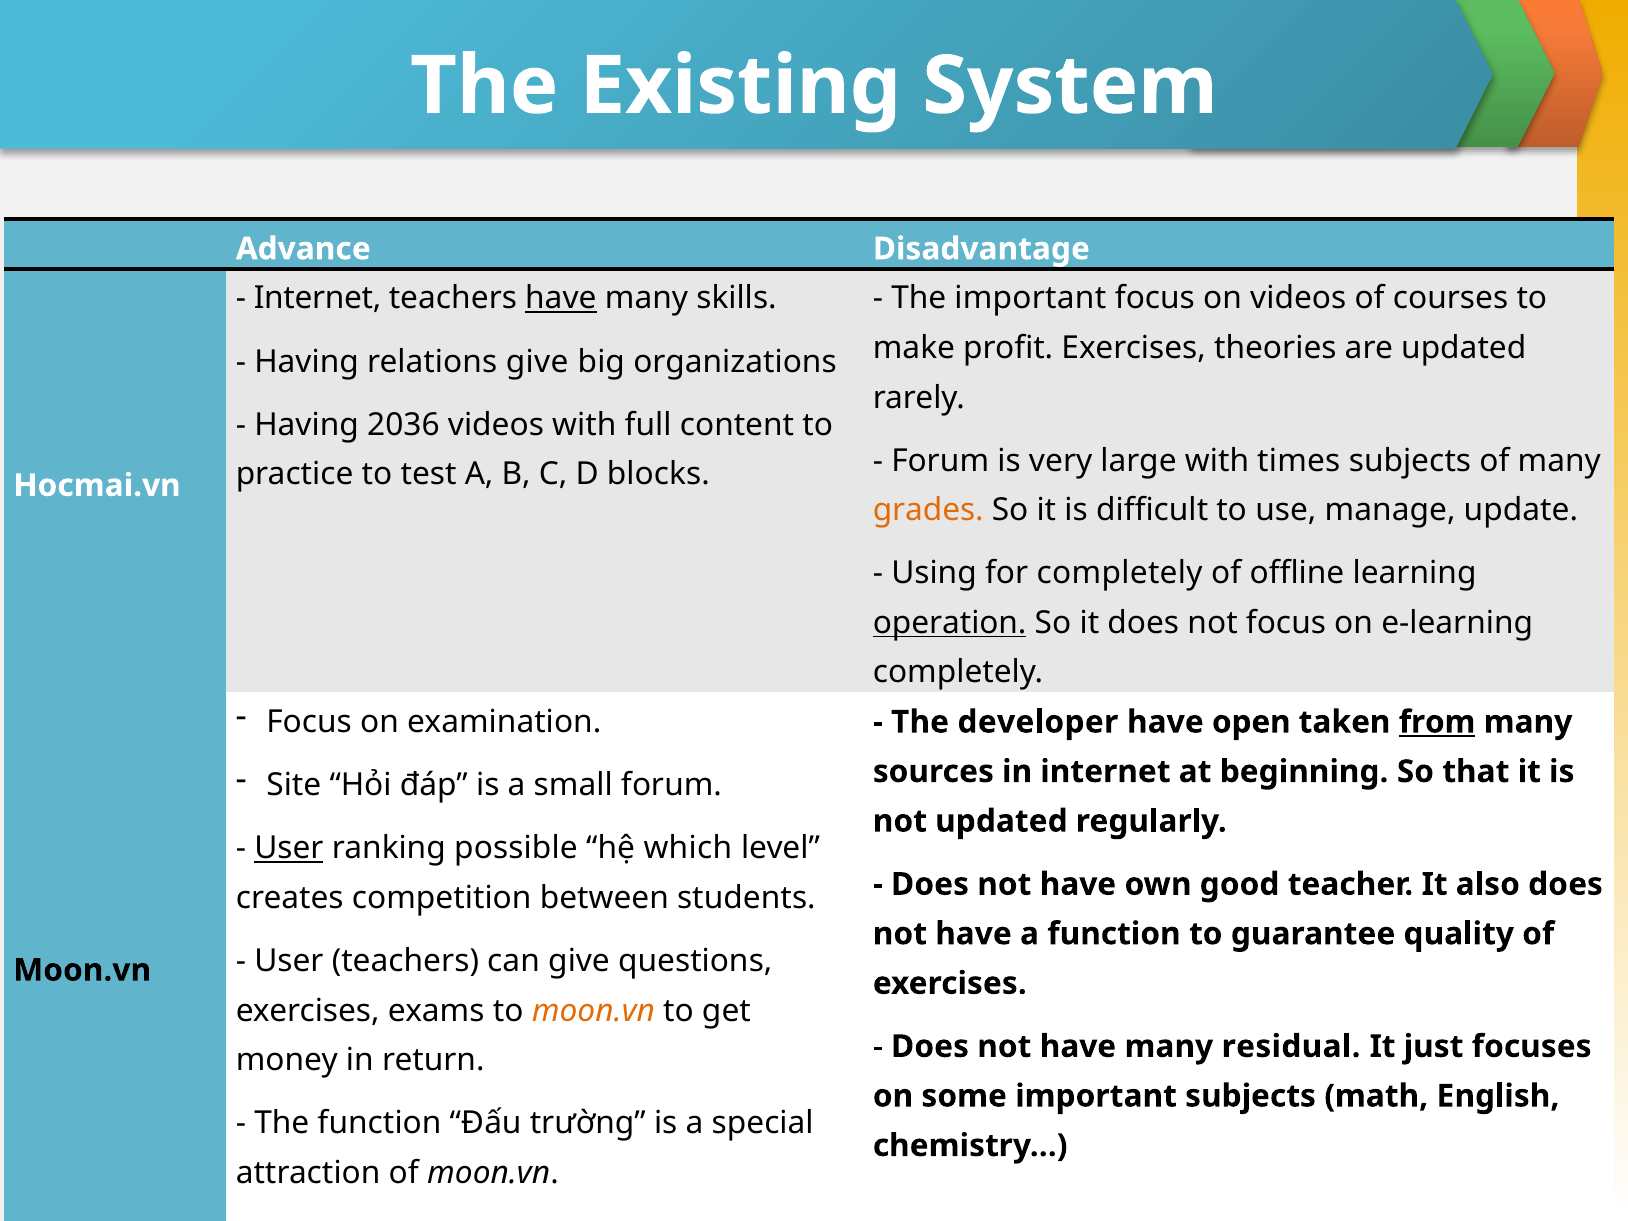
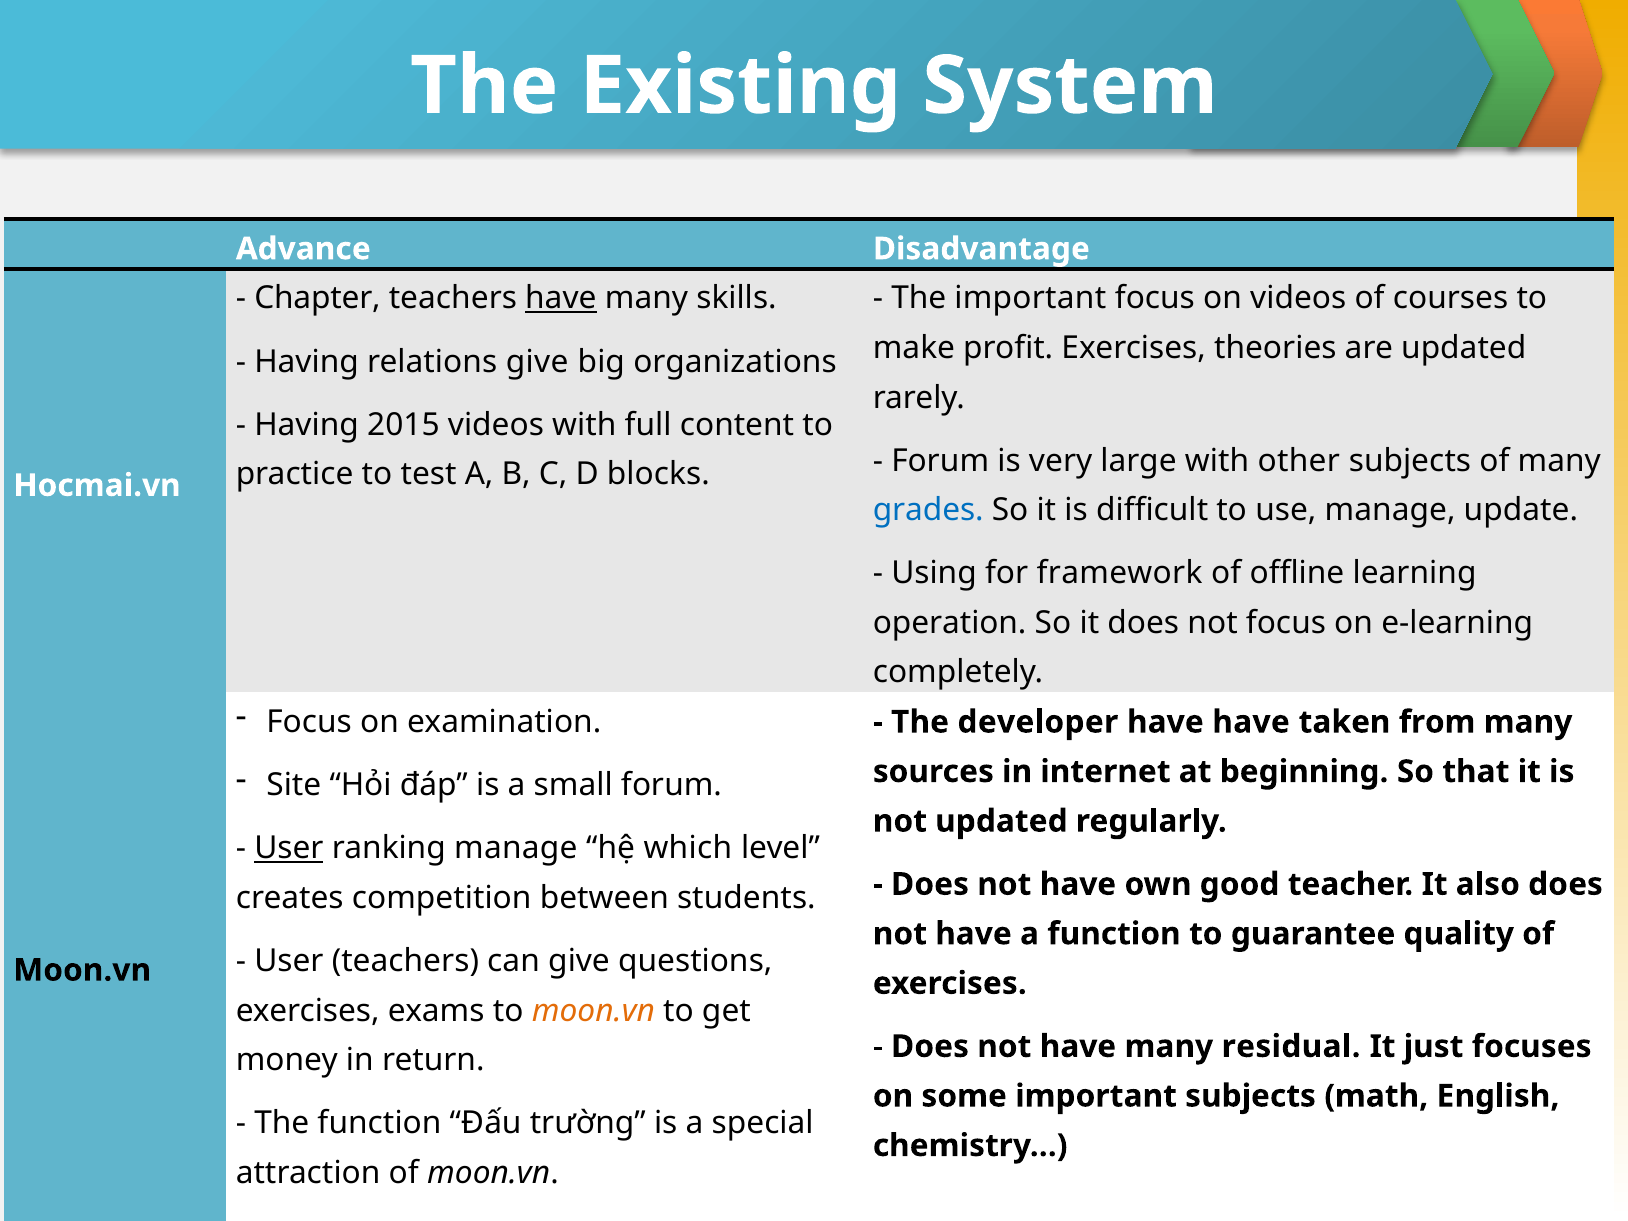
Internet: Internet -> Chapter (317, 298)
2036: 2036 -> 2015 (403, 425)
times: times -> other (1299, 461)
grades colour: orange -> blue (928, 510)
for completely: completely -> framework (1120, 573)
operation underline: present -> none (950, 623)
have open: open -> have (1251, 722)
from underline: present -> none (1437, 722)
ranking possible: possible -> manage (516, 848)
